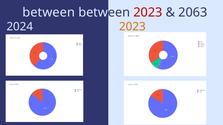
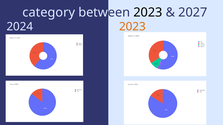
between: between -> category (49, 12)
2023 colour: red -> black (148, 12)
2063: 2063 -> 2027 (193, 12)
